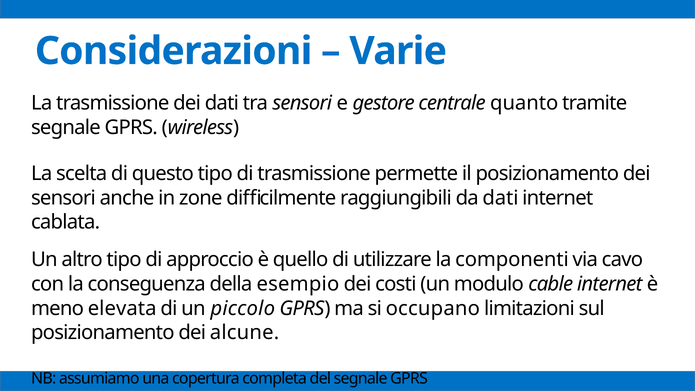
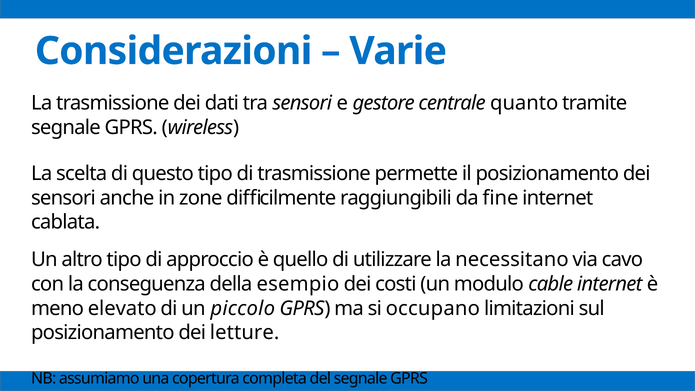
da dati: dati -> fine (500, 198)
componenti: componenti -> necessitano (512, 260)
elevata: elevata -> elevato (122, 308)
alcune: alcune -> letture (245, 333)
